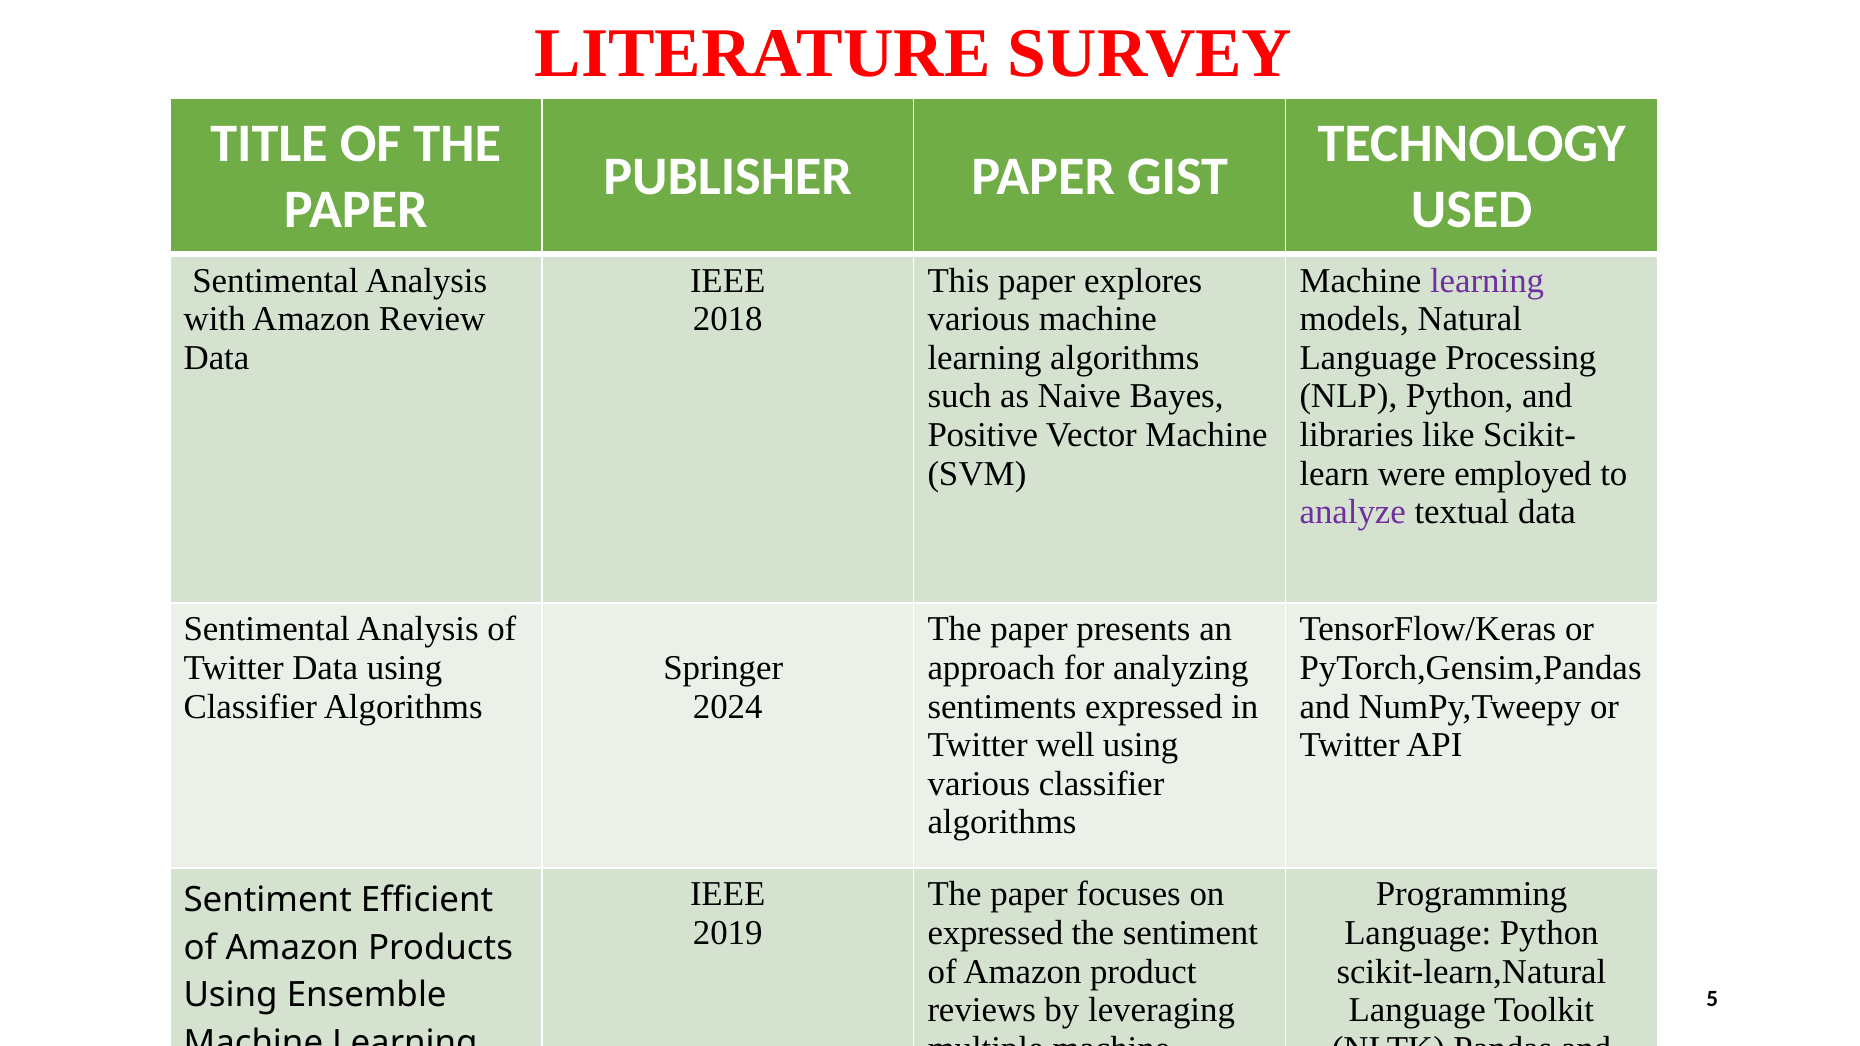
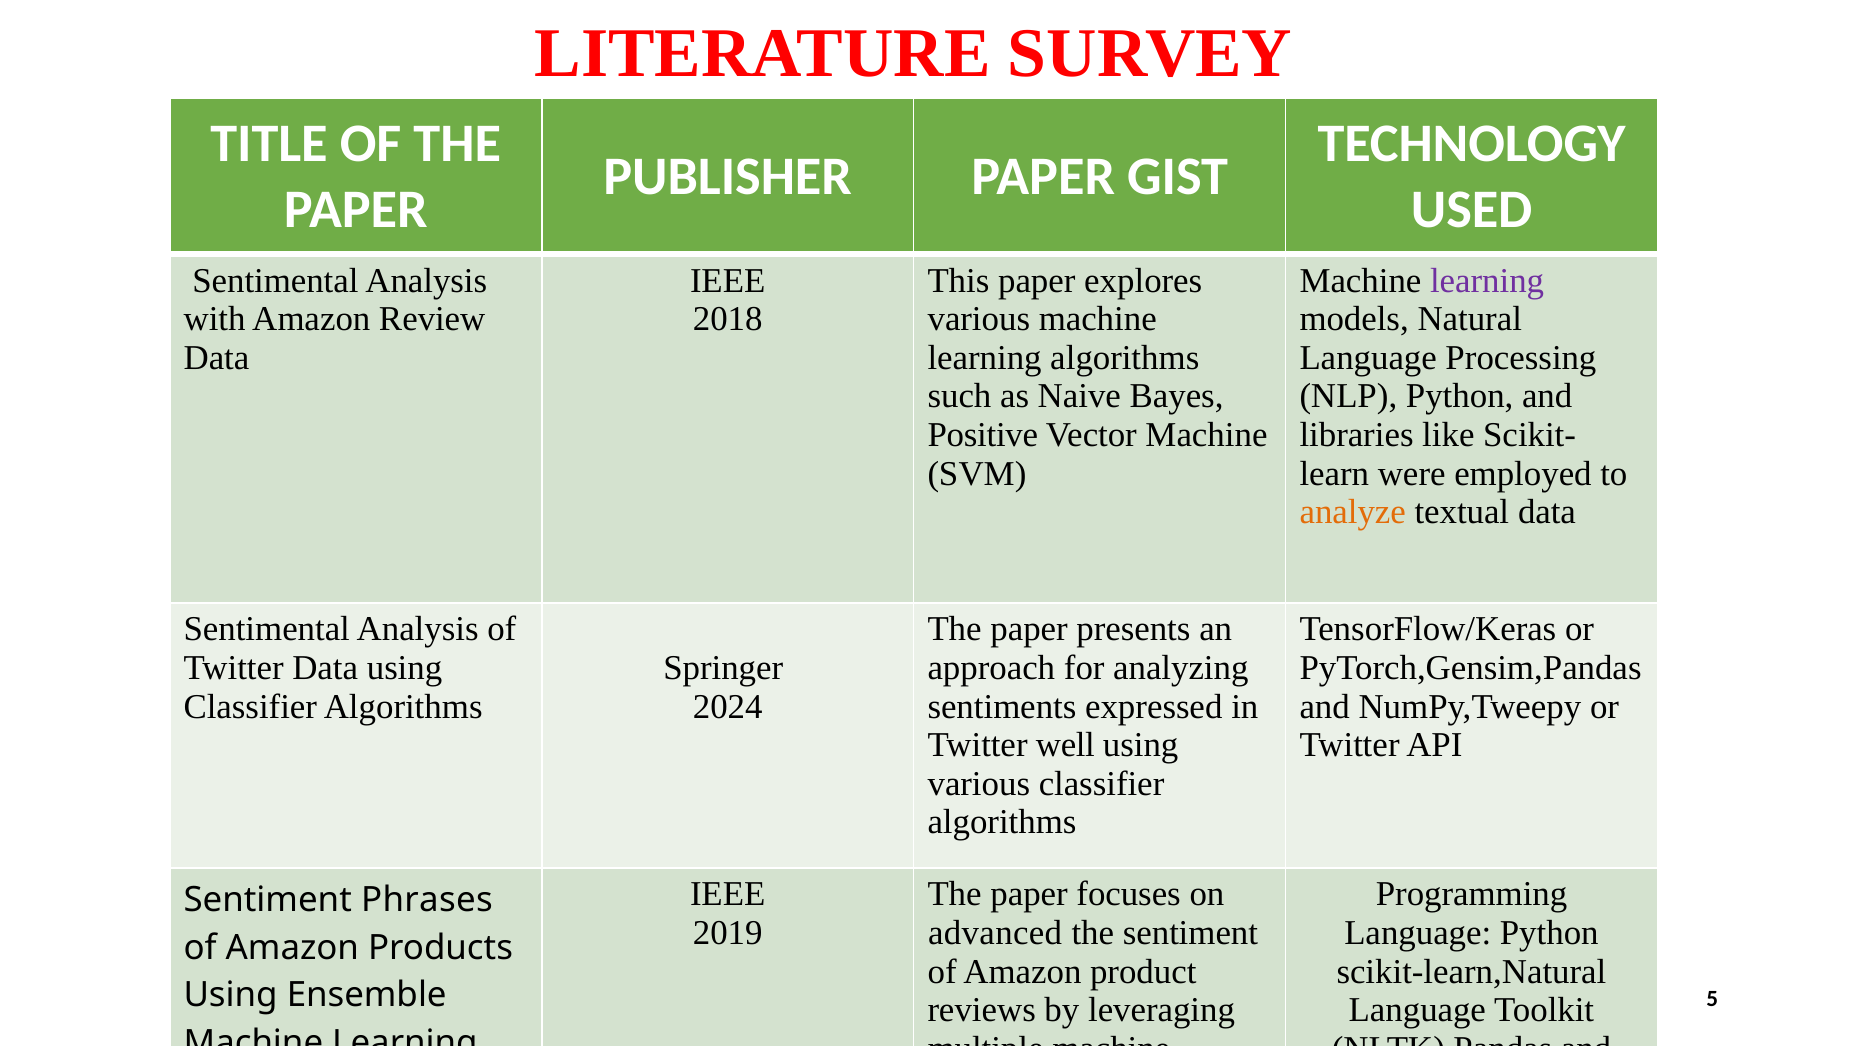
analyze colour: purple -> orange (1353, 512)
Efficient: Efficient -> Phrases (427, 901)
expressed: expressed -> advanced (995, 933)
